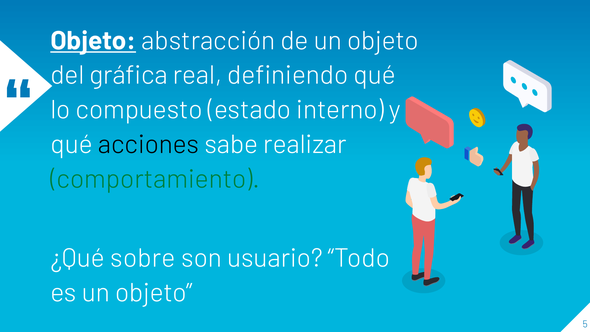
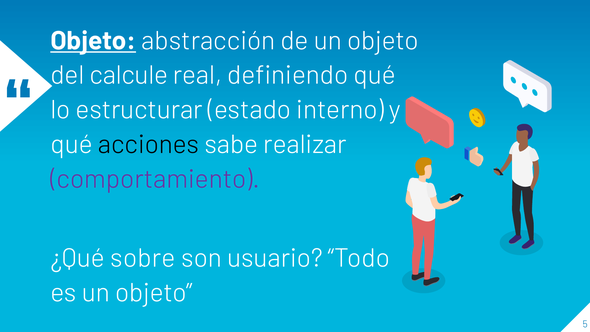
gráfica: gráfica -> calcule (129, 75)
compuesto: compuesto -> estructurar (139, 110)
comportamiento colour: green -> purple (155, 179)
